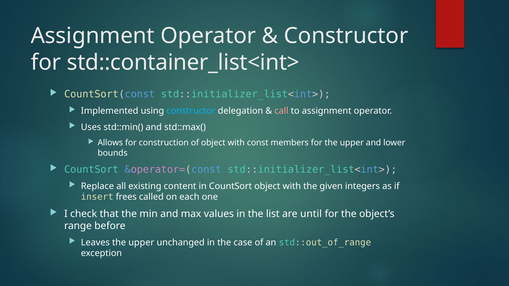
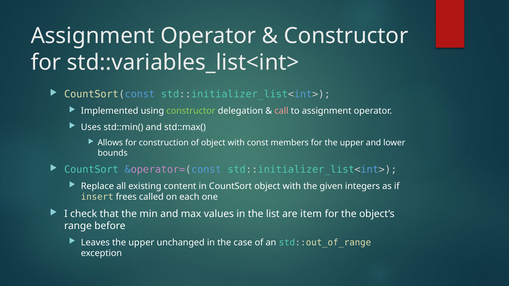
std::container_list<int>: std::container_list<int> -> std::variables_list<int> (183, 62)
constructor colour: light blue -> light green (191, 111)
until: until -> item (311, 214)
